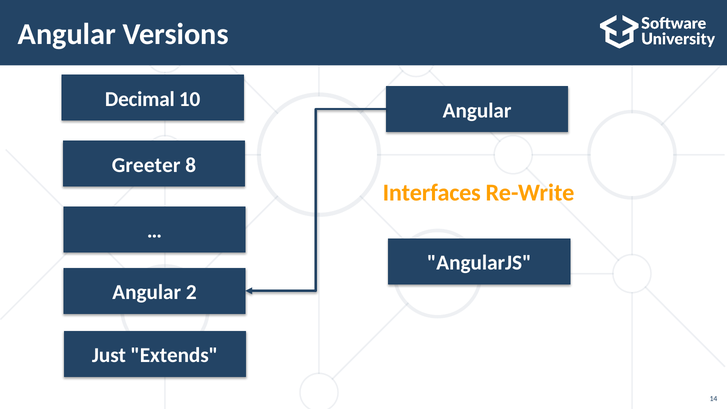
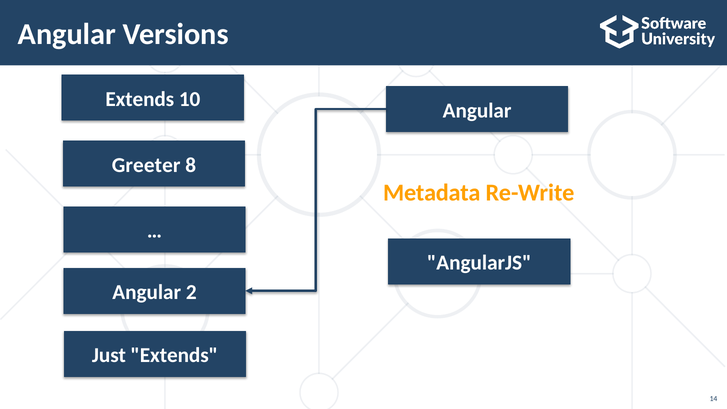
Decimal: Decimal -> Extends (140, 99)
Interfaces: Interfaces -> Metadata (432, 193)
